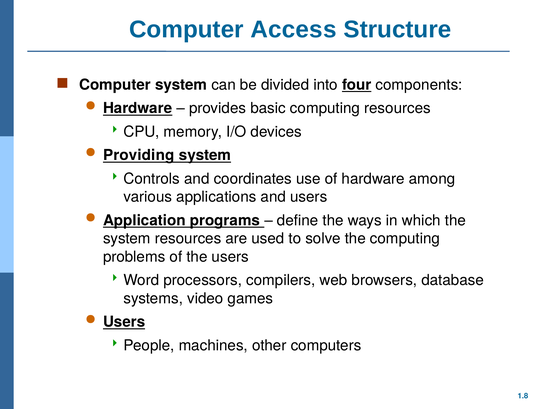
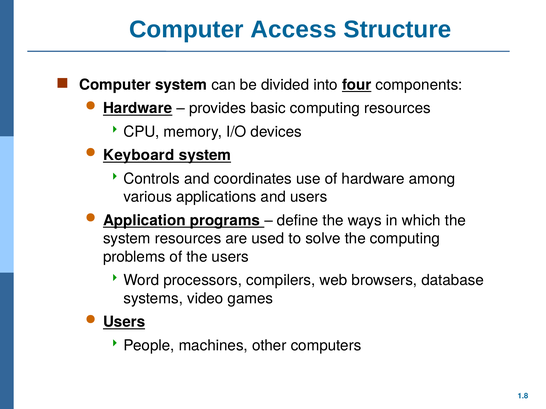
Providing: Providing -> Keyboard (139, 155)
